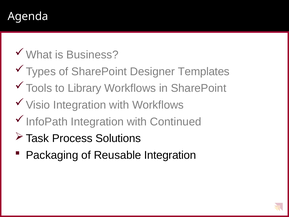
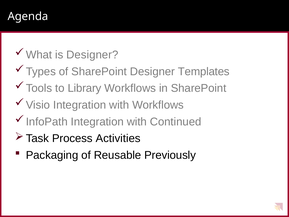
is Business: Business -> Designer (92, 55)
Solutions: Solutions -> Activities (118, 138)
Reusable Integration: Integration -> Previously (170, 155)
